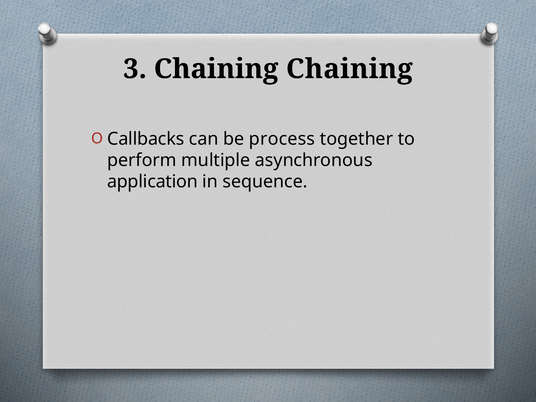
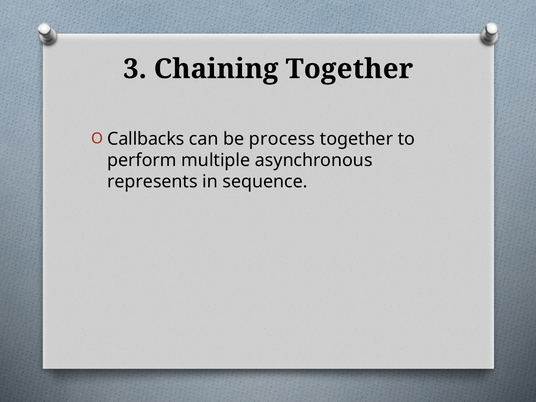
Chaining Chaining: Chaining -> Together (349, 69)
application: application -> represents (152, 182)
